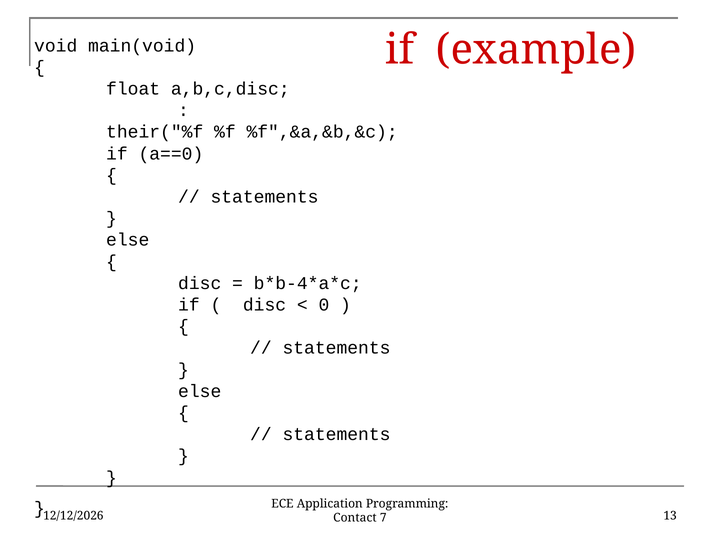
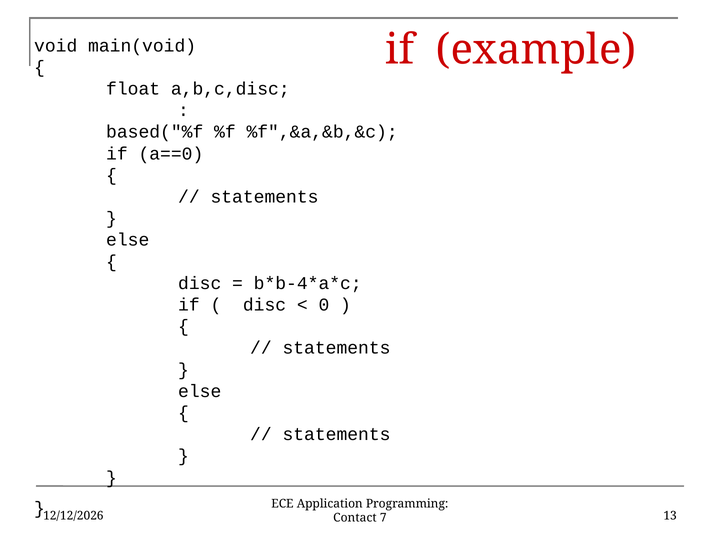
their("%f: their("%f -> based("%f (155, 132)
